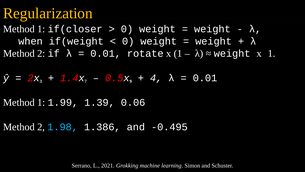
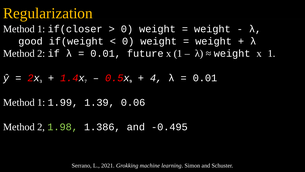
when: when -> good (31, 41)
rotate: rotate -> future (145, 53)
1.98 colour: light blue -> light green (63, 127)
